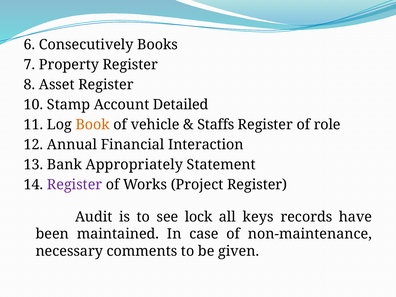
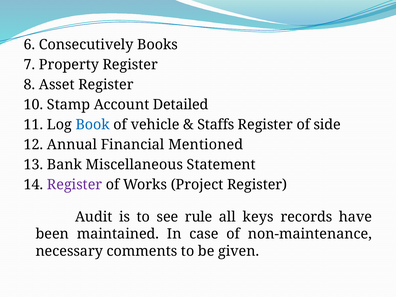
Book colour: orange -> blue (93, 125)
role: role -> side (327, 125)
Interaction: Interaction -> Mentioned (206, 145)
Appropriately: Appropriately -> Miscellaneous (134, 165)
lock: lock -> rule (199, 217)
